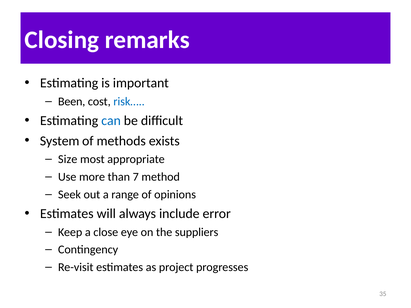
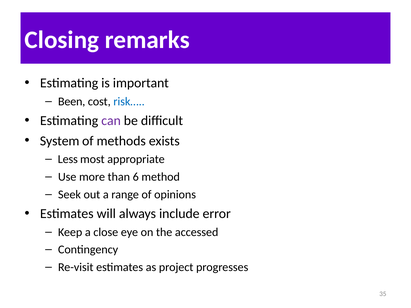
can colour: blue -> purple (111, 121)
Size: Size -> Less (68, 159)
7: 7 -> 6 (136, 177)
suppliers: suppliers -> accessed (197, 232)
